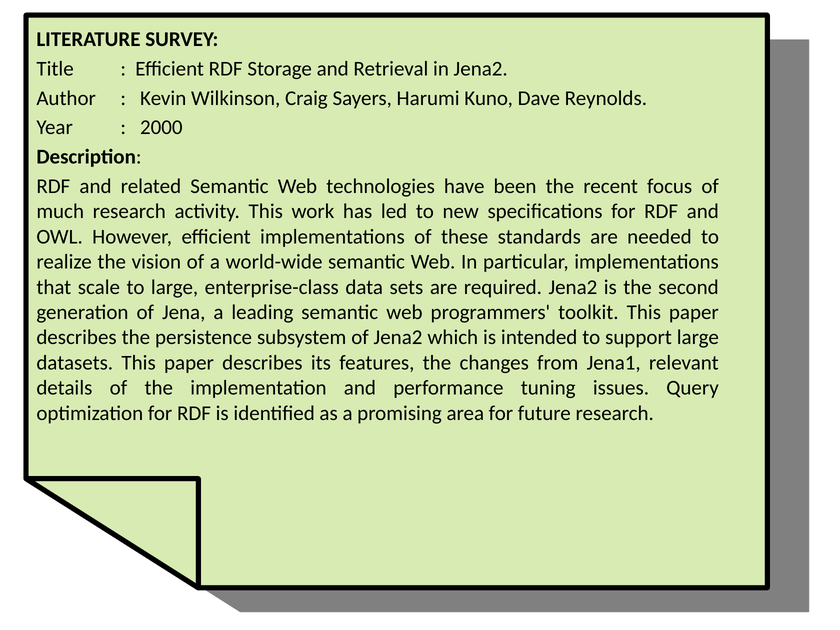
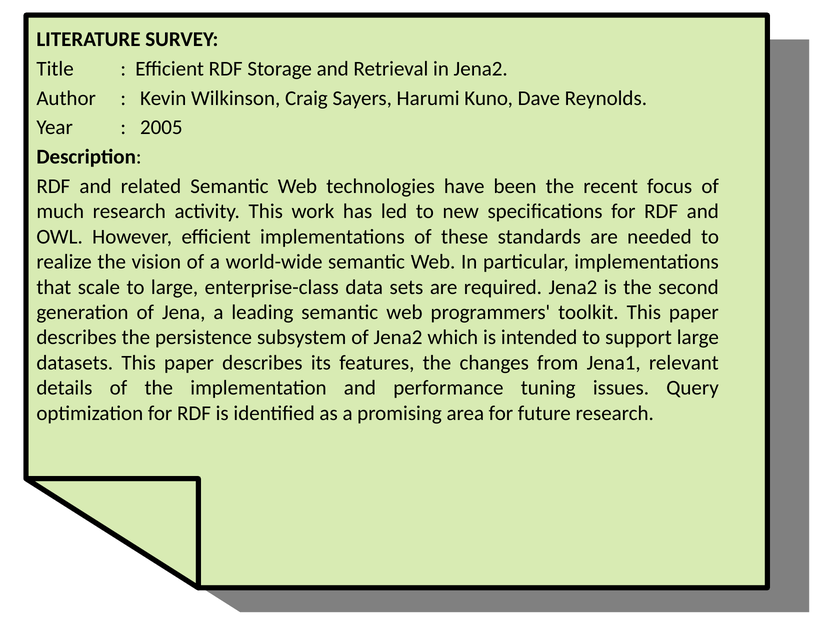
2000: 2000 -> 2005 (161, 127)
